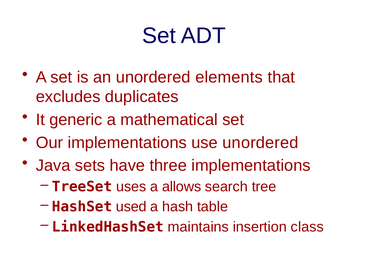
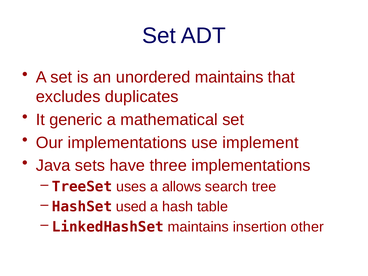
unordered elements: elements -> maintains (229, 77)
use unordered: unordered -> implement (260, 143)
class: class -> other (307, 227)
